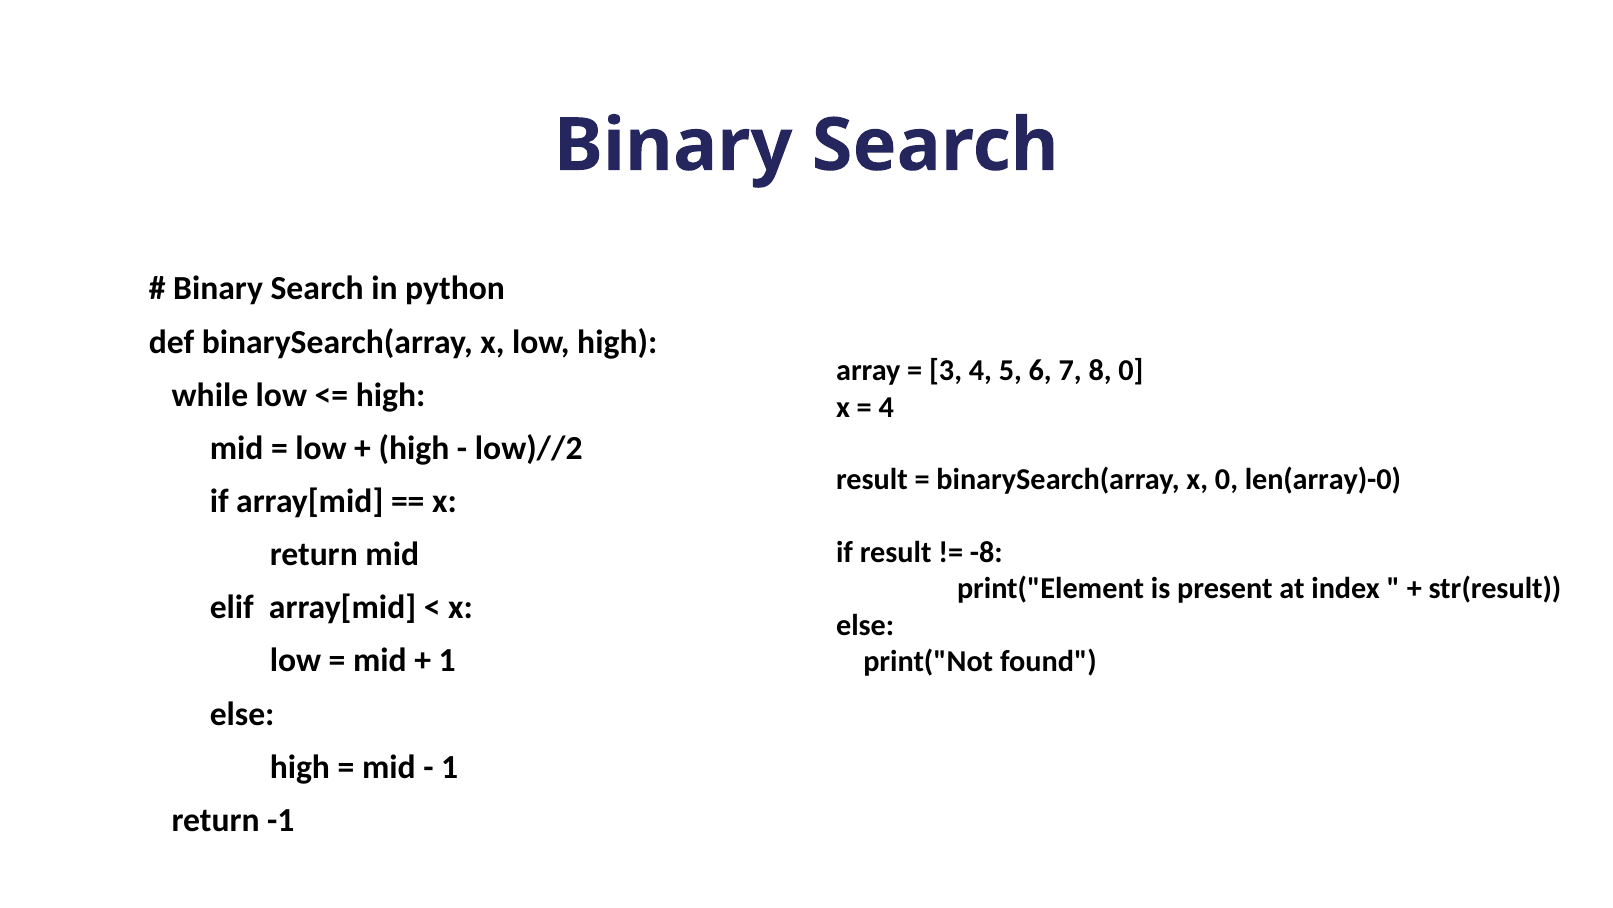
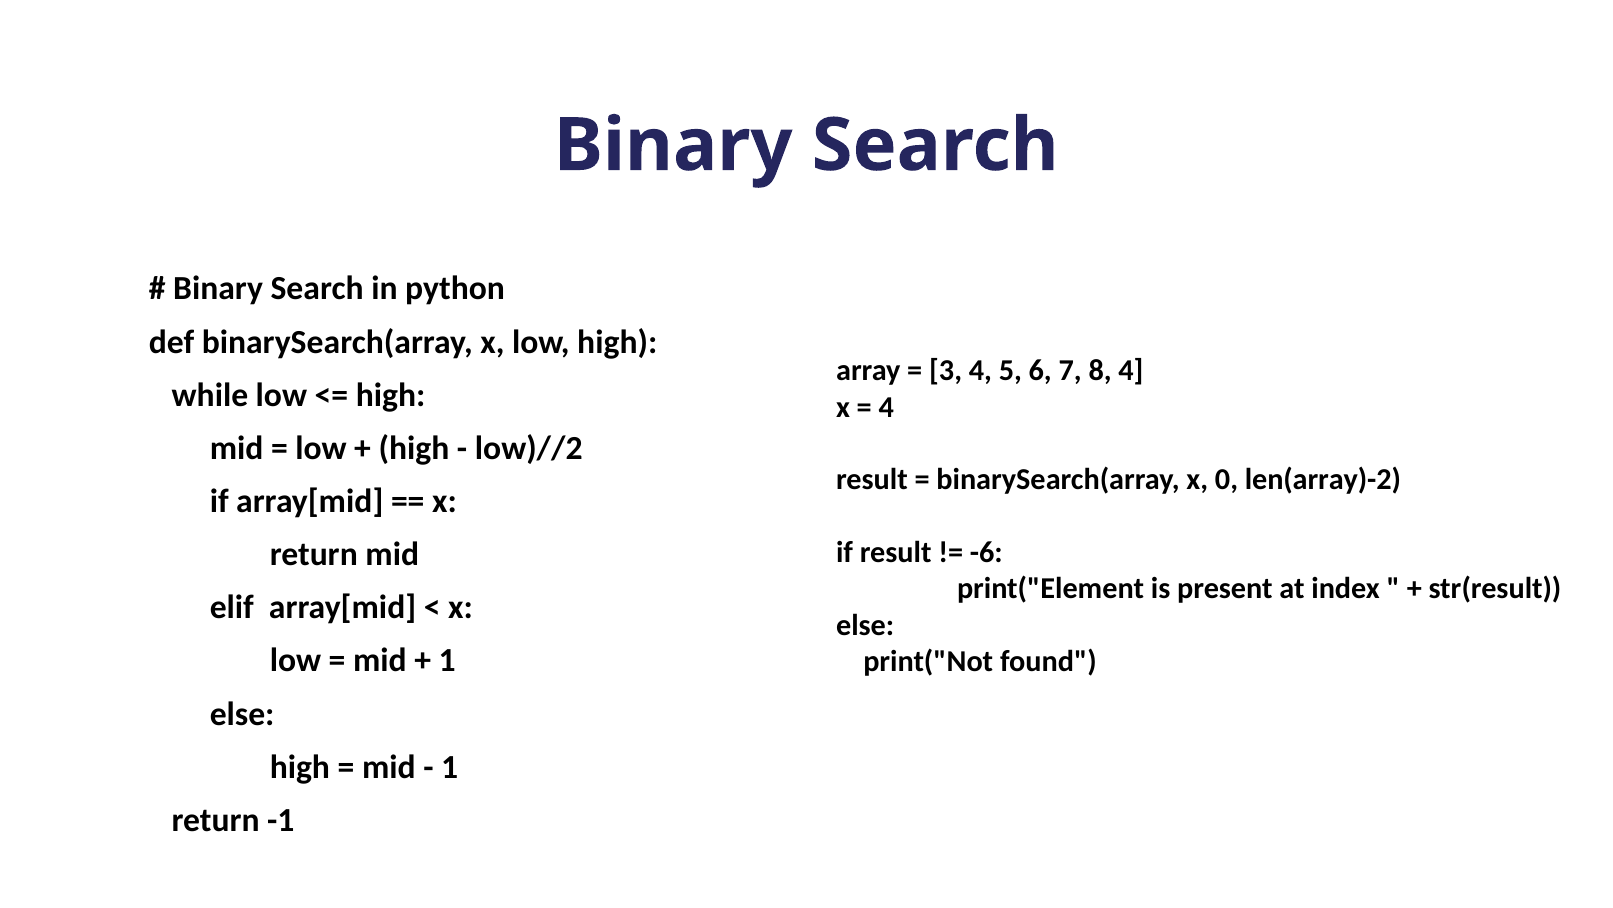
8 0: 0 -> 4 (1131, 371)
len(array)-0: len(array)-0 -> len(array)-2 (1323, 479)
-8: -8 -> -6 (986, 552)
